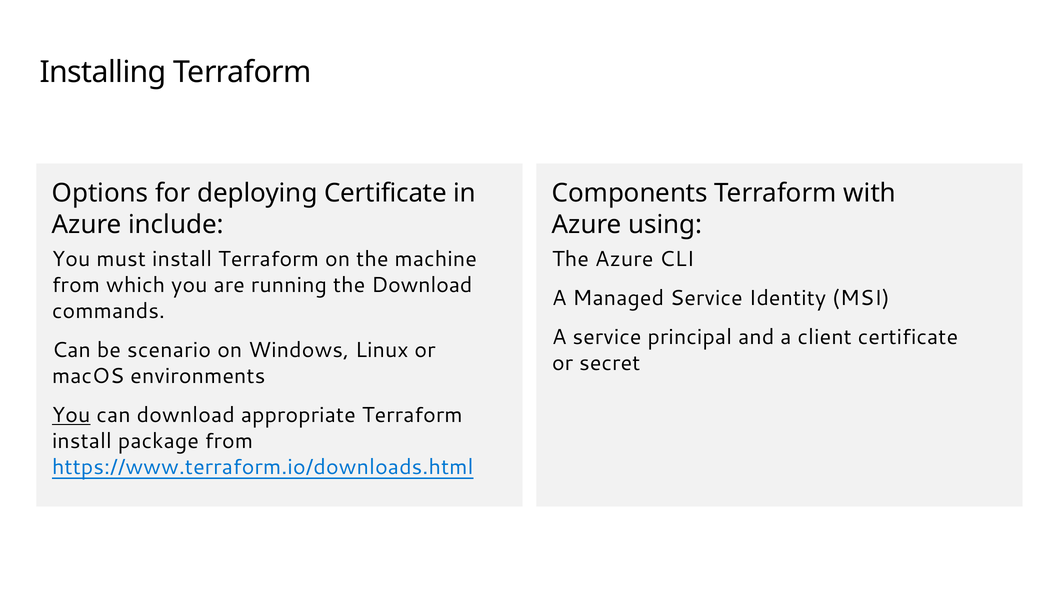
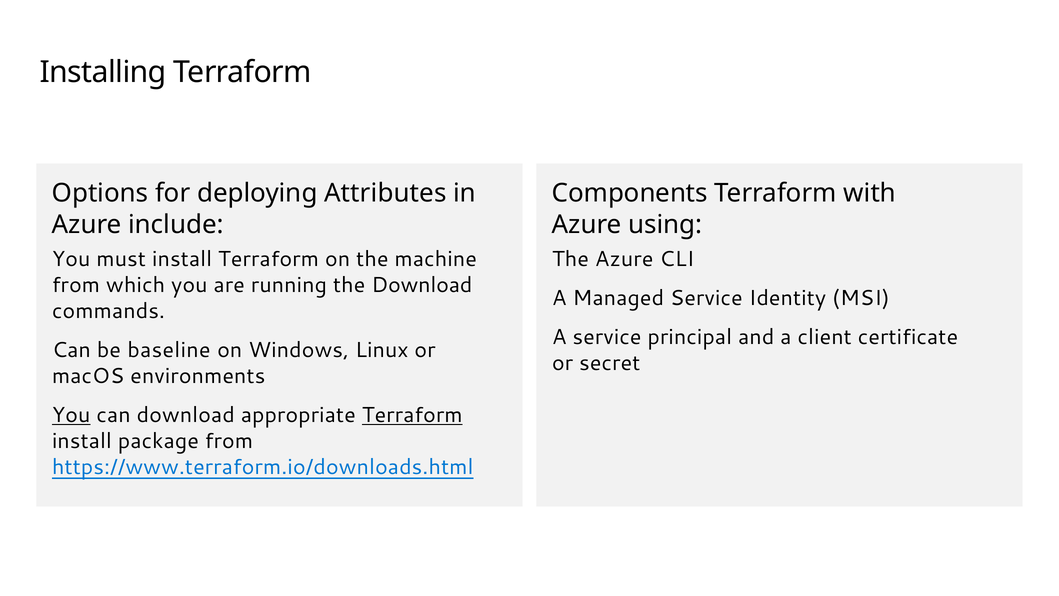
deploying Certificate: Certificate -> Attributes (385, 193)
scenario: scenario -> baseline (169, 350)
Terraform underline: none -> present (412, 415)
